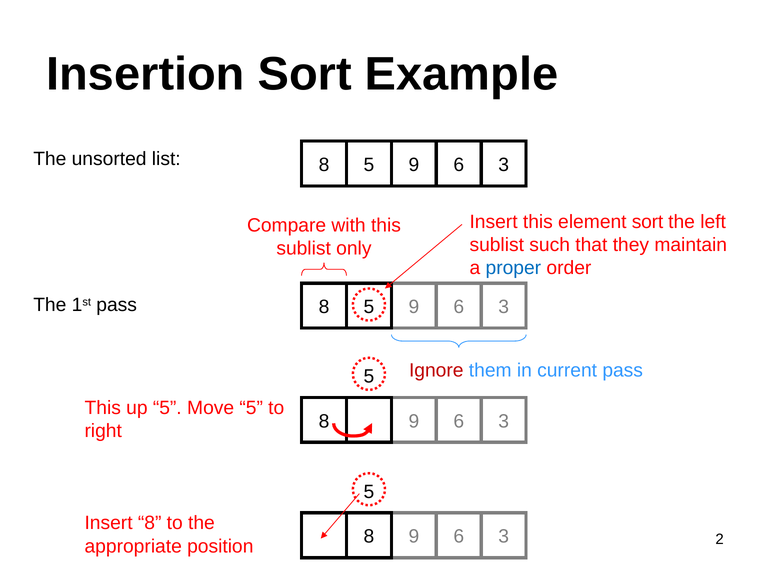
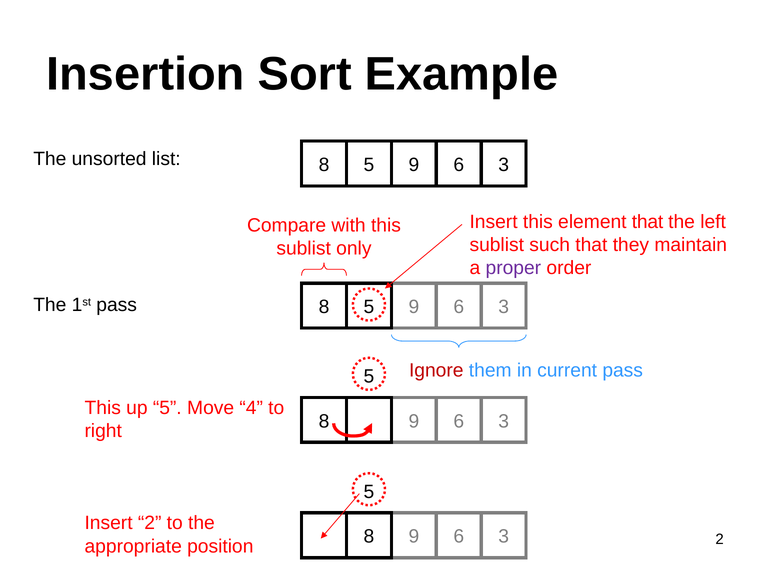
element sort: sort -> that (648, 222)
proper colour: blue -> purple (513, 268)
Move 5: 5 -> 4 (251, 408)
Insert 8: 8 -> 2 (150, 524)
